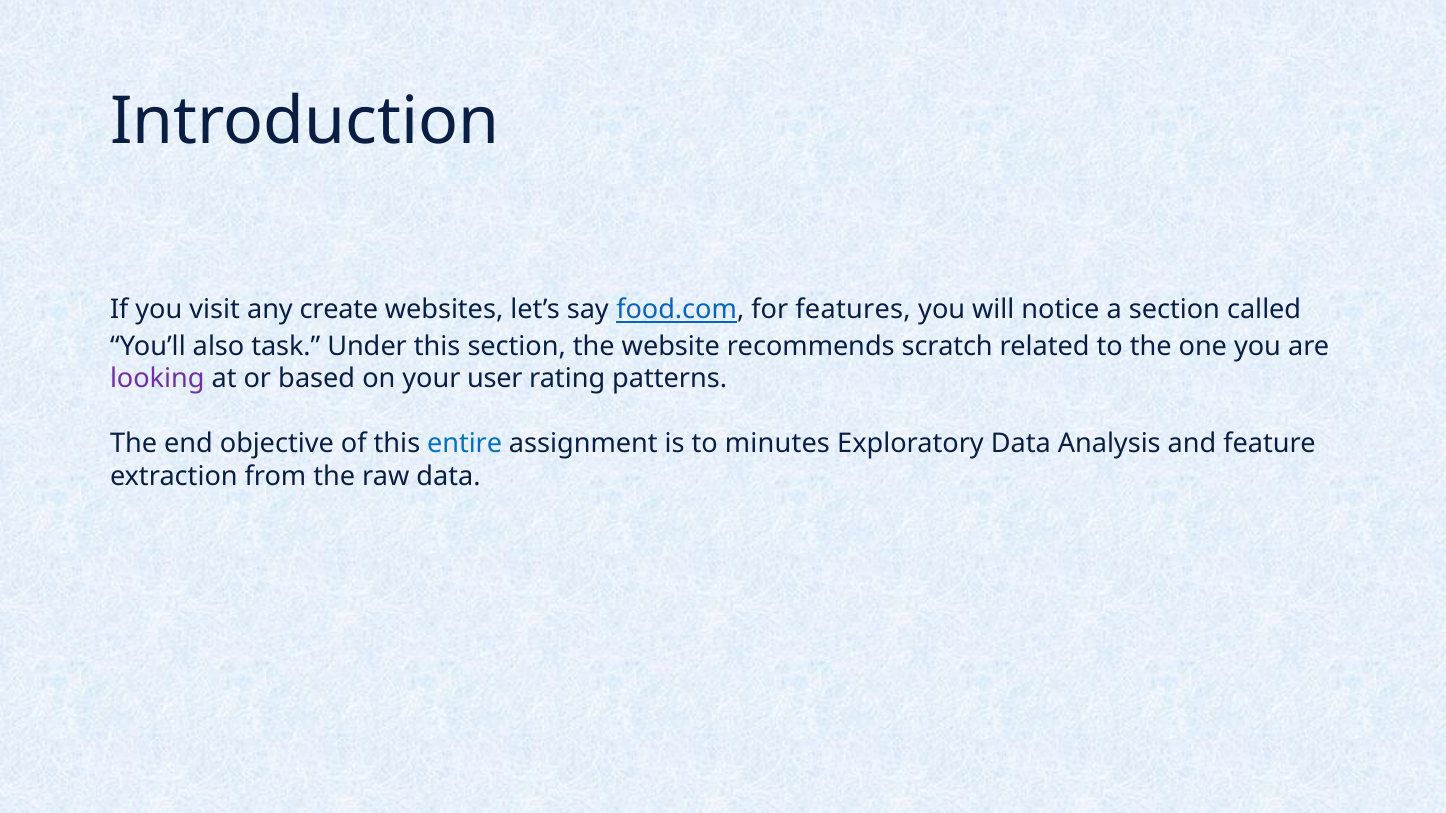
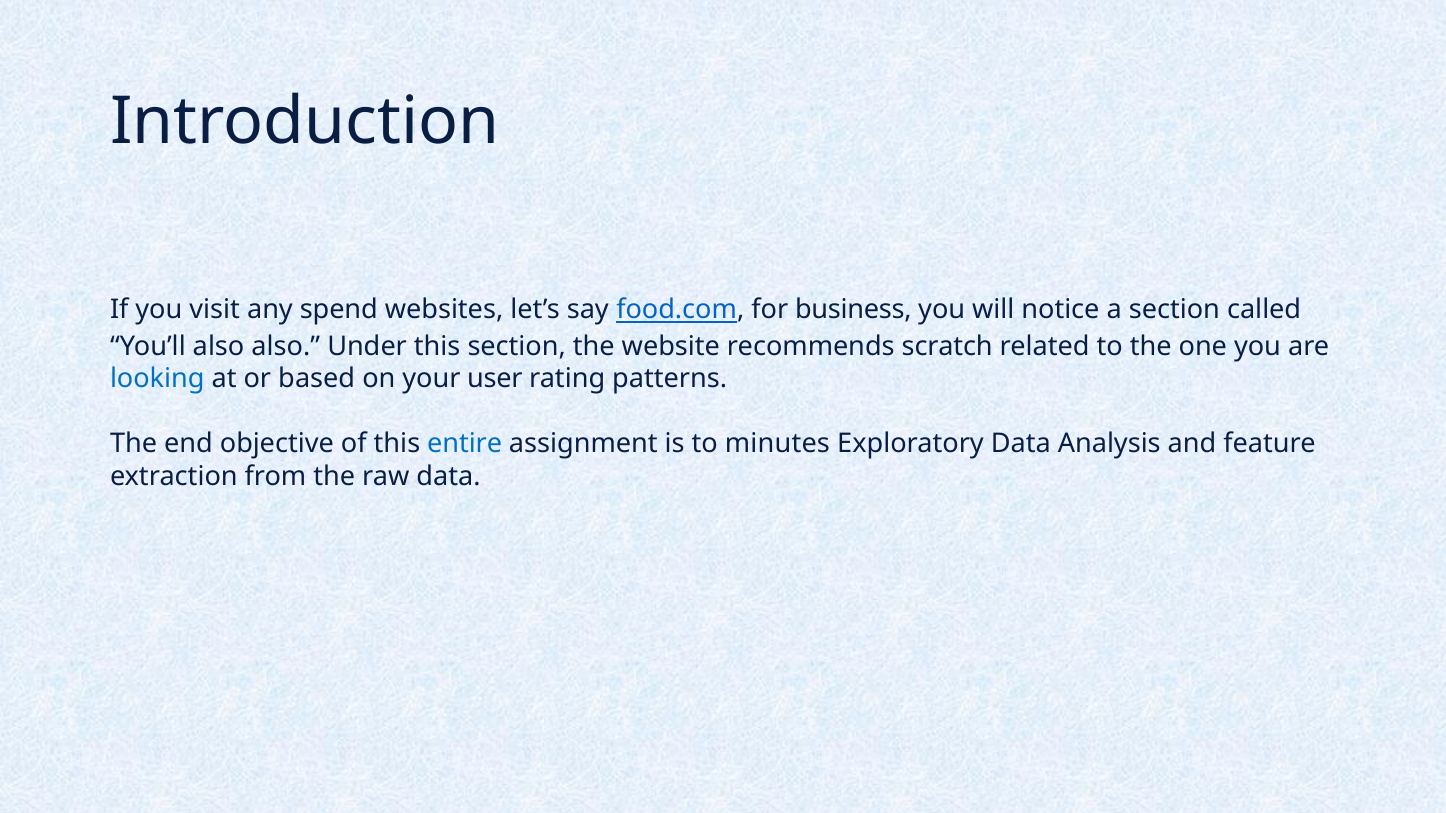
create: create -> spend (339, 310)
features: features -> business (853, 310)
also task: task -> also (286, 347)
looking colour: purple -> blue (157, 379)
